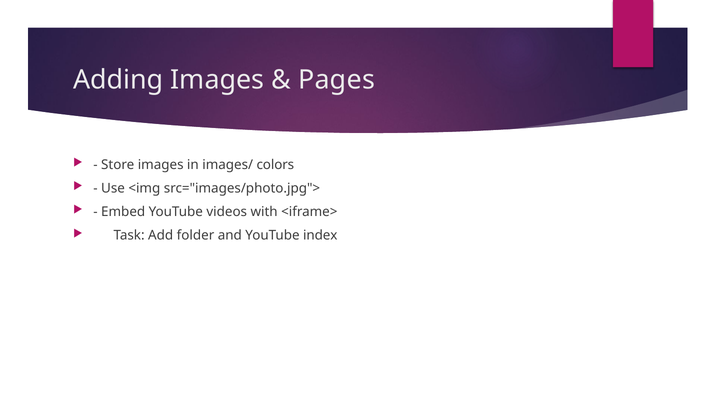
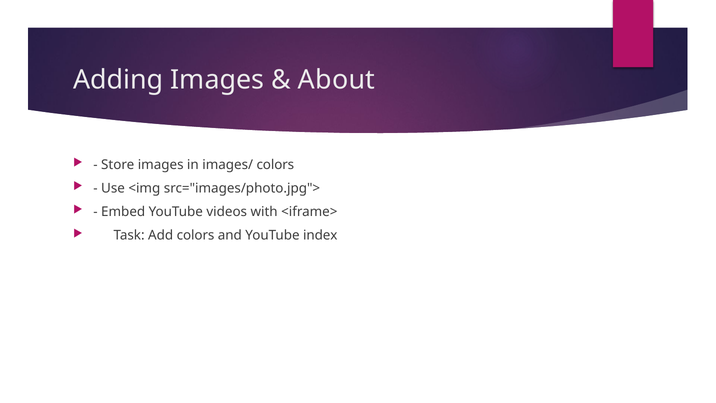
Pages: Pages -> About (337, 80)
Add folder: folder -> colors (196, 235)
